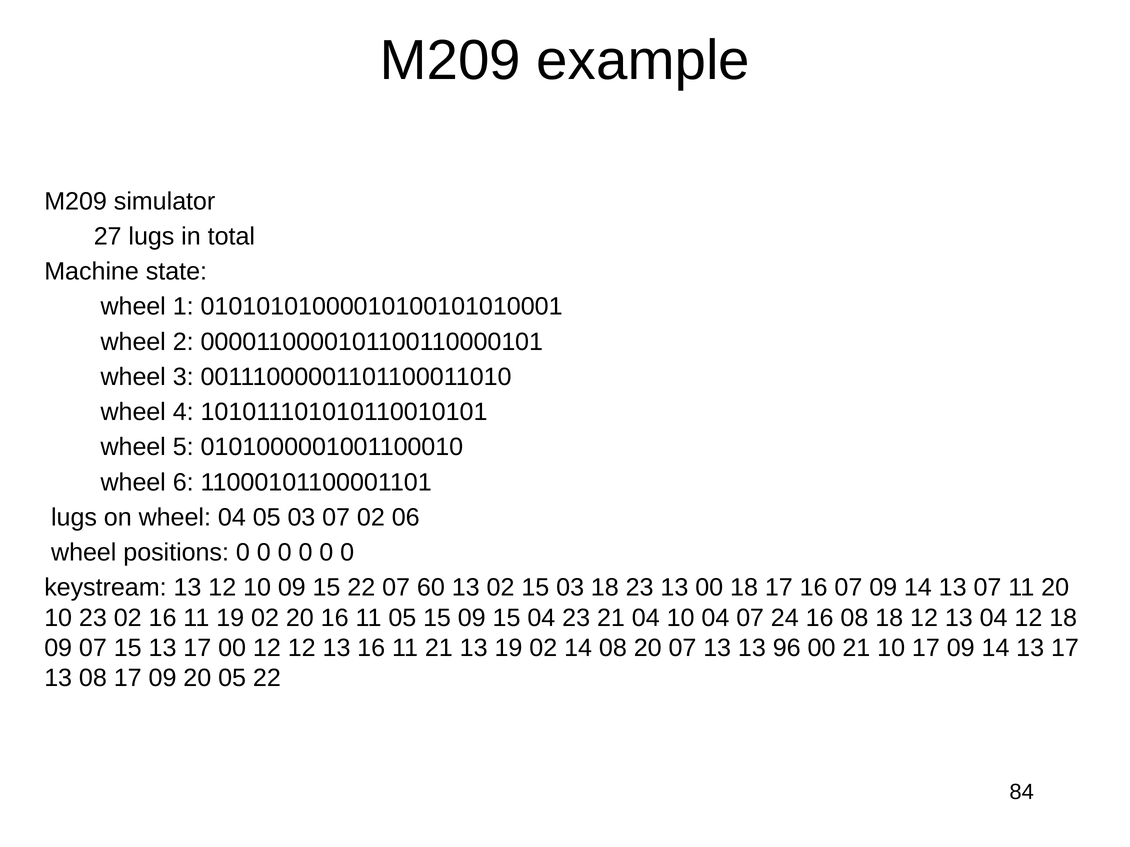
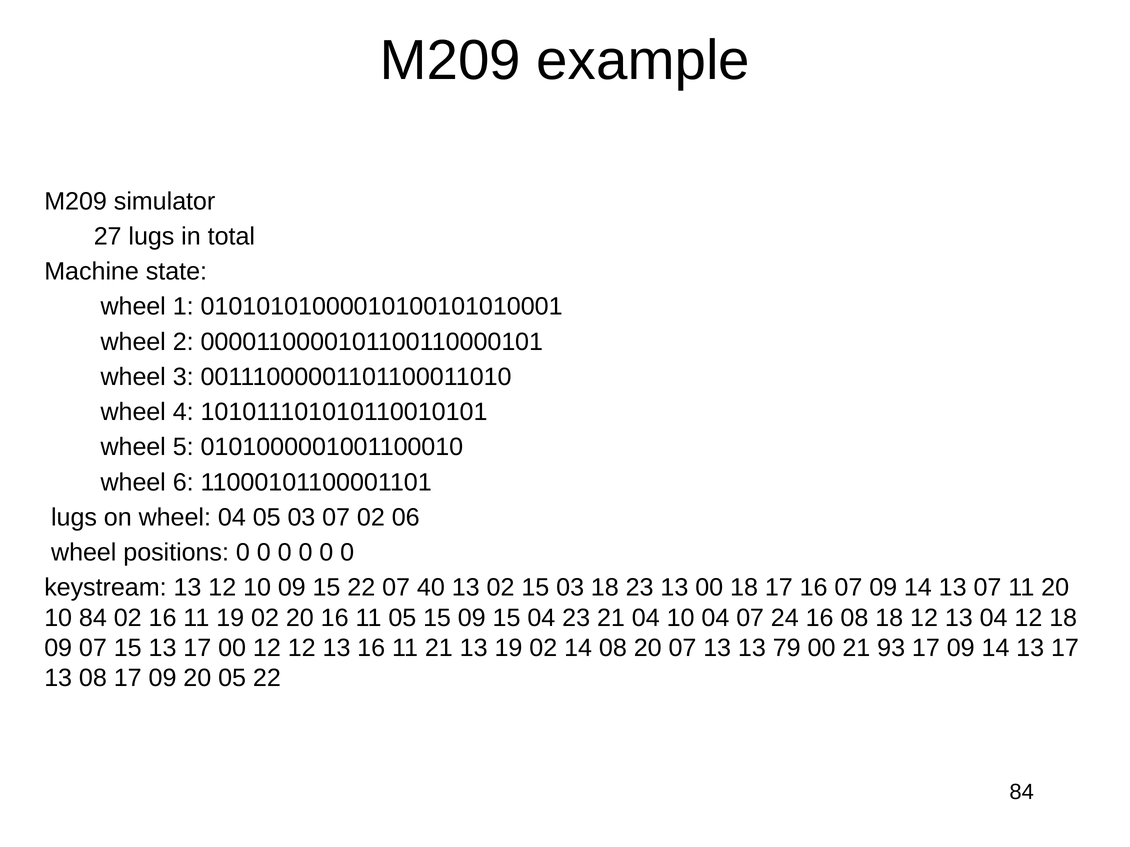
60: 60 -> 40 (431, 588)
10 23: 23 -> 84 (93, 618)
96: 96 -> 79 (787, 648)
21 10: 10 -> 93 (891, 648)
